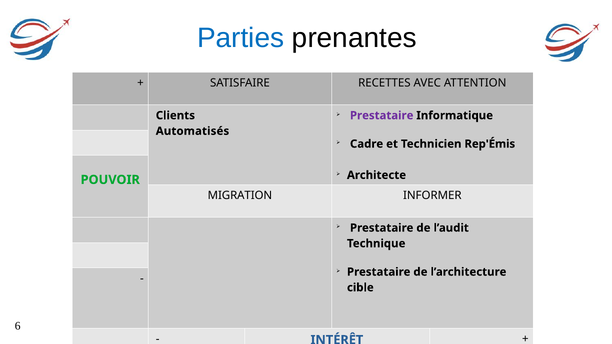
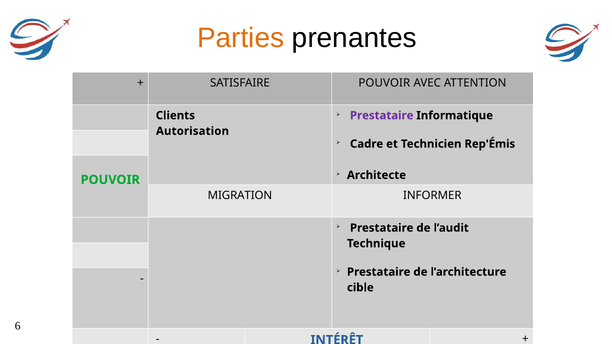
Parties colour: blue -> orange (241, 38)
SATISFAIRE RECETTES: RECETTES -> POUVOIR (384, 83)
Automatisés: Automatisés -> Autorisation (192, 131)
